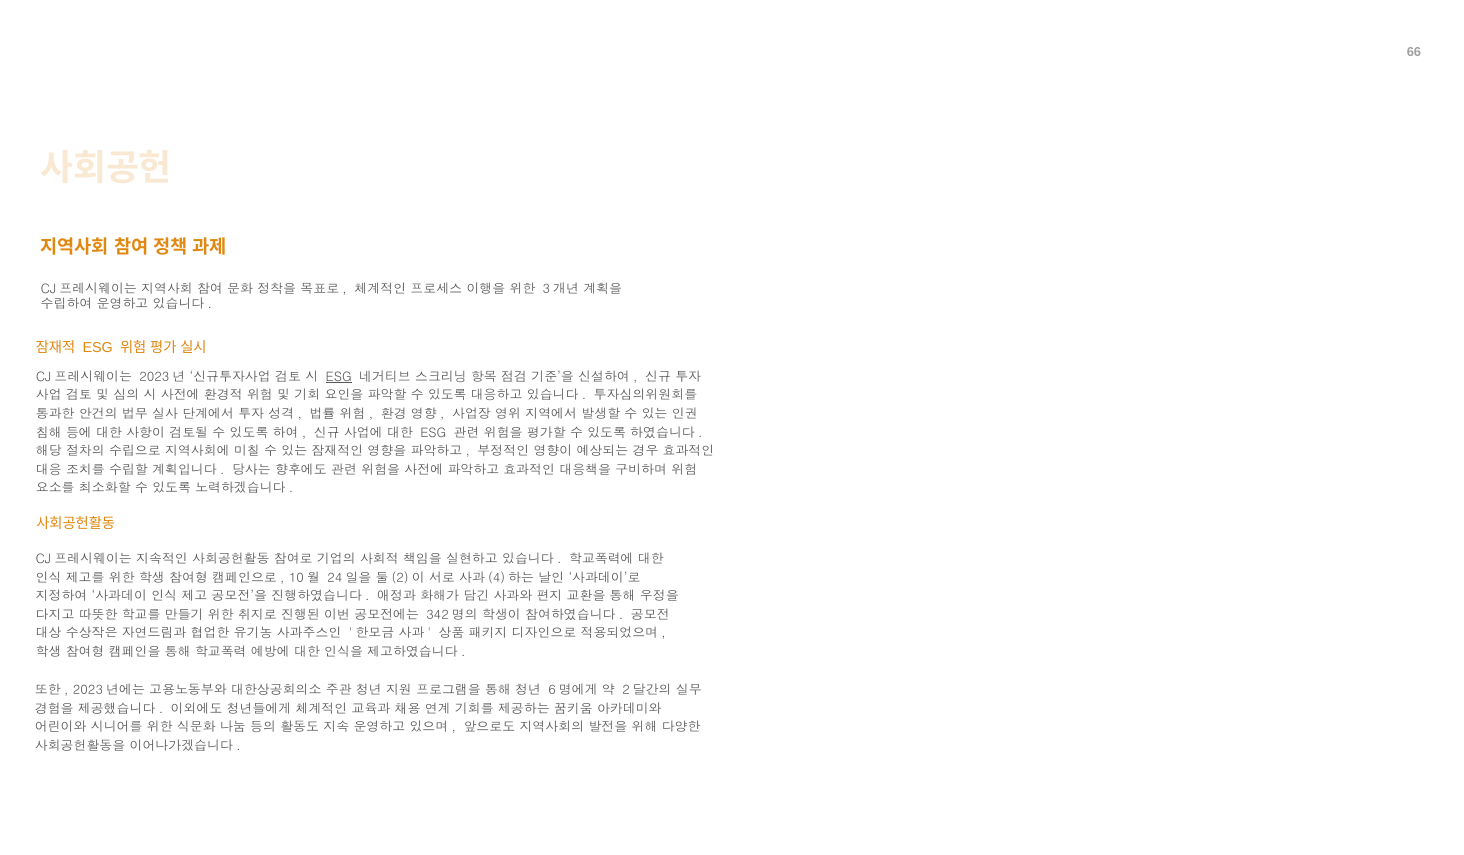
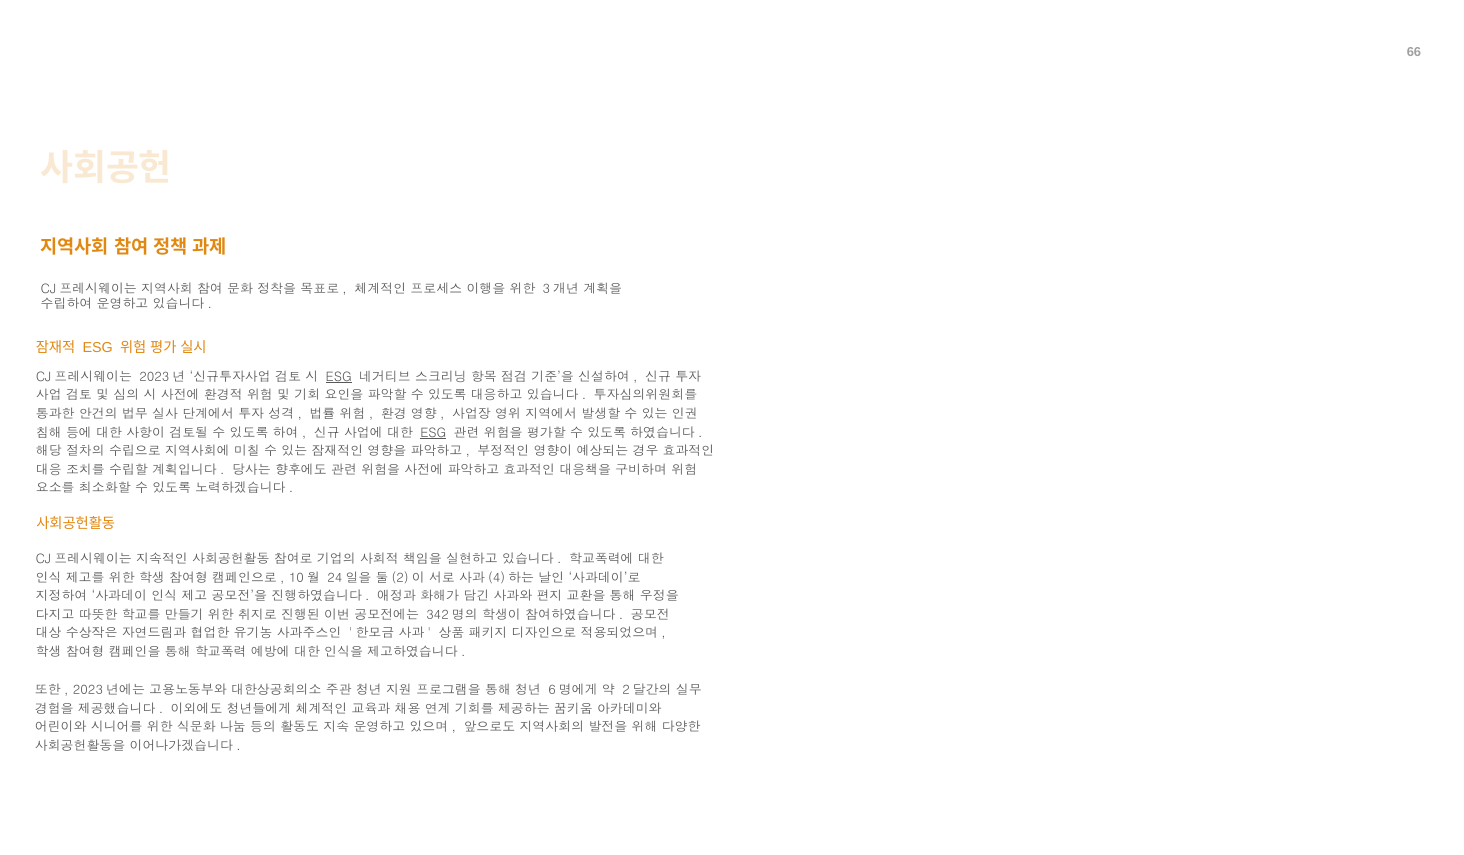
ESG underline: none -> present (433, 433)
